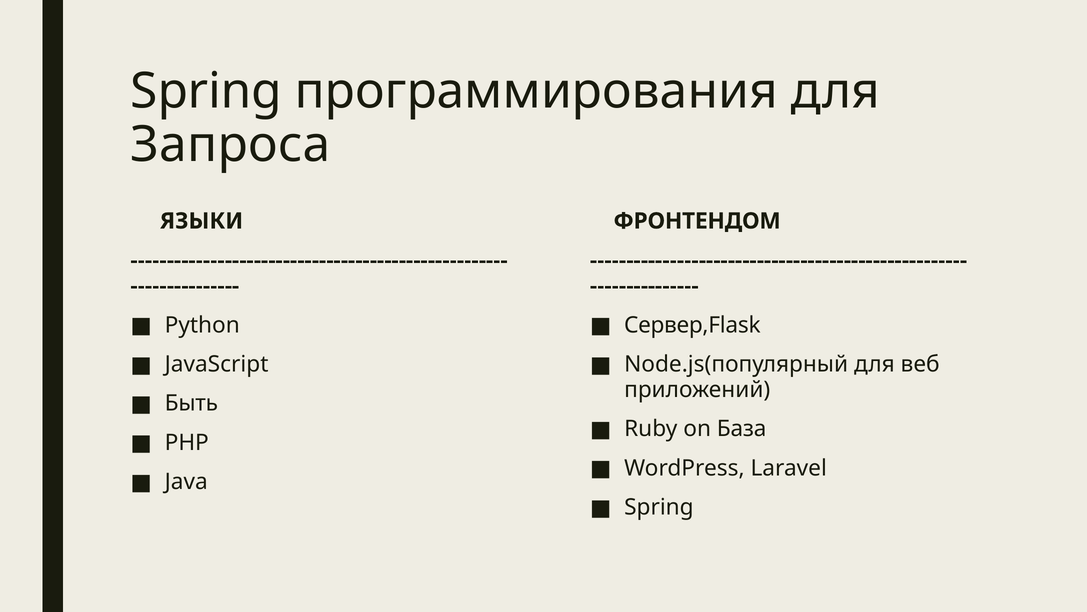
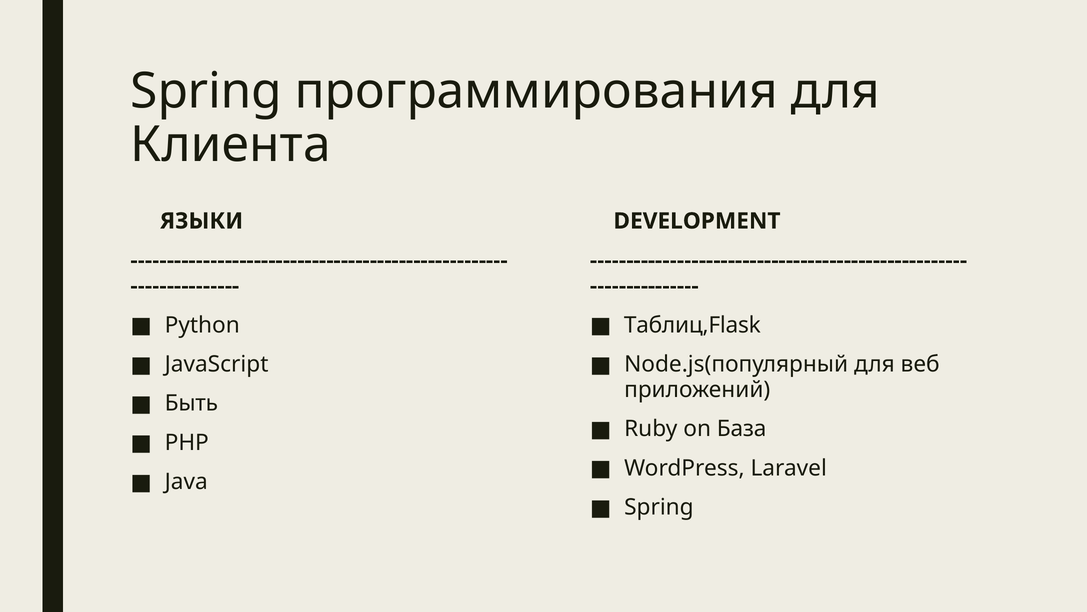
Запроса: Запроса -> Клиента (231, 145)
ФРОНТЕНДОМ: ФРОНТЕНДОМ -> DEVELOPMENT (697, 221)
Сервер,Flask: Сервер,Flask -> Таблиц,Flask (692, 325)
